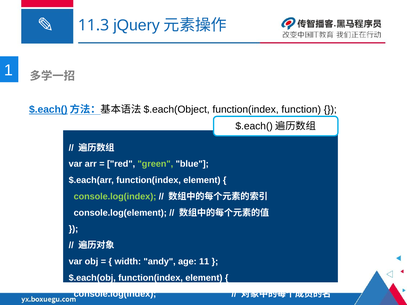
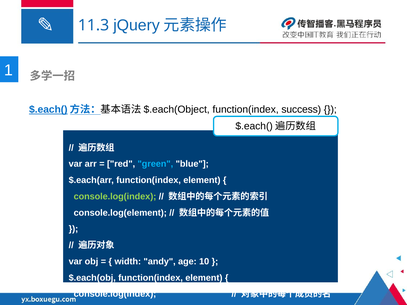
function: function -> success (301, 110)
green colour: light green -> light blue (155, 164)
11: 11 -> 10 (204, 262)
